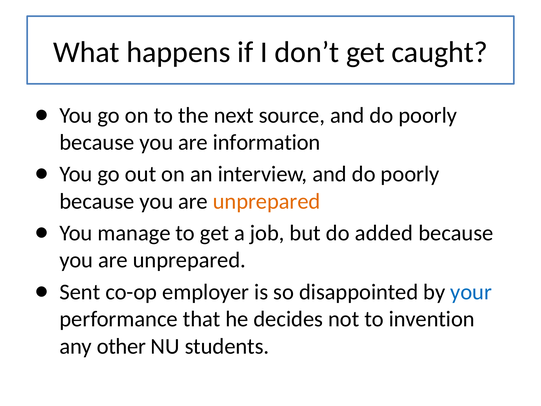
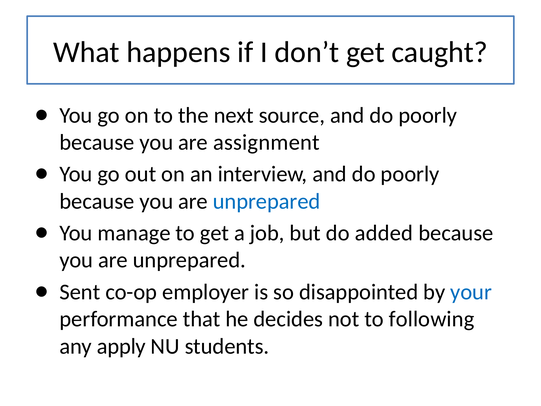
information: information -> assignment (266, 142)
unprepared colour: orange -> blue (267, 201)
invention: invention -> following (432, 319)
other: other -> apply (121, 346)
